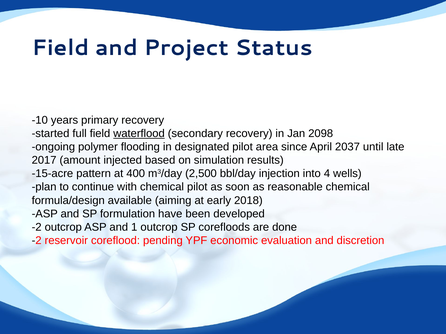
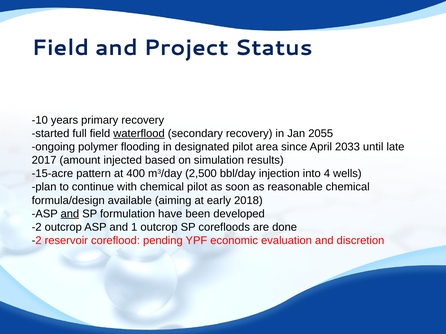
2098: 2098 -> 2055 (321, 134)
2037: 2037 -> 2033 (347, 147)
and underline: none -> present (70, 214)
